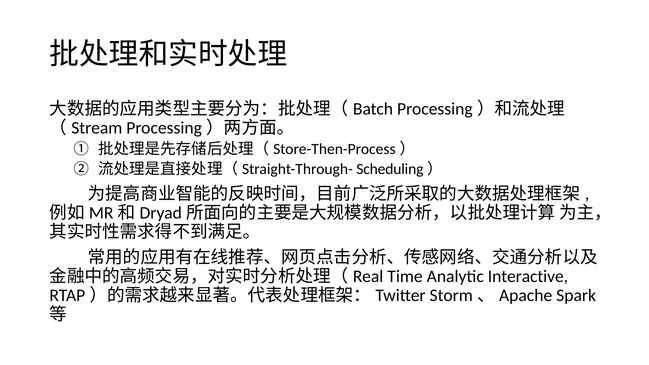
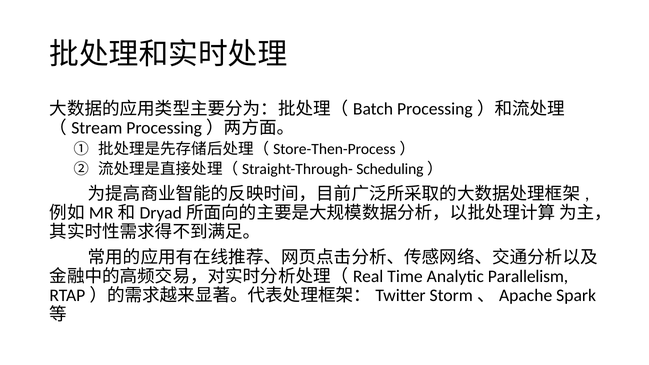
Interactive: Interactive -> Parallelism (528, 277)
